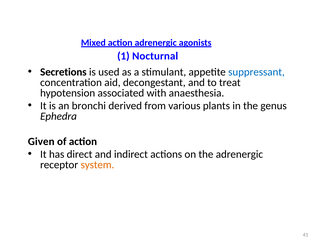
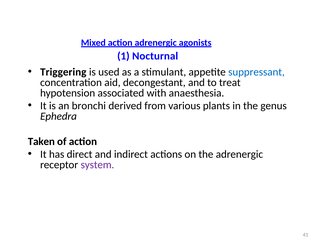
Secretions: Secretions -> Triggering (63, 72)
Given: Given -> Taken (41, 142)
system colour: orange -> purple (97, 165)
